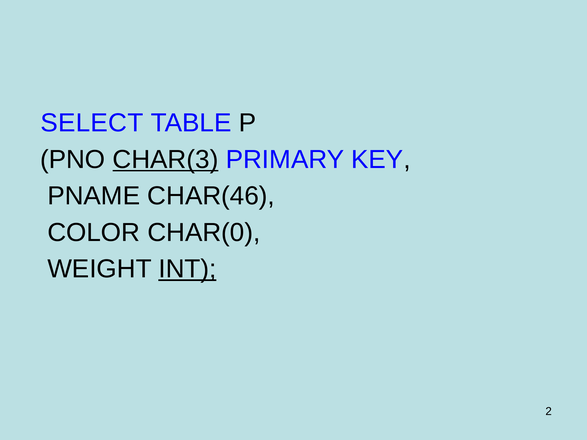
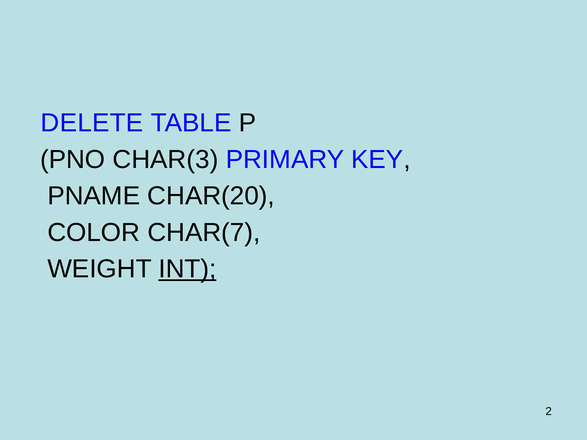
SELECT: SELECT -> DELETE (92, 123)
CHAR(3 underline: present -> none (165, 160)
CHAR(46: CHAR(46 -> CHAR(20 (211, 196)
CHAR(0: CHAR(0 -> CHAR(7 (204, 233)
